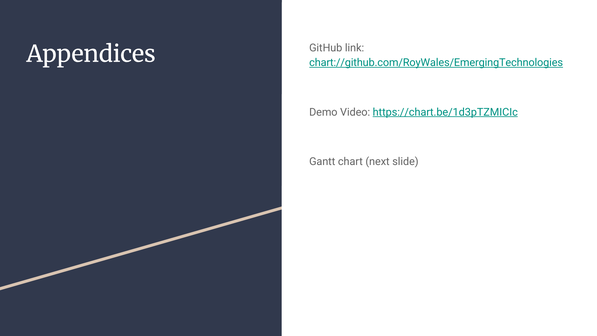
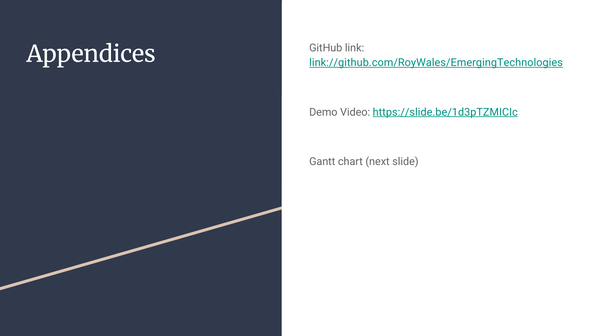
chart://github.com/RoyWales/EmergingTechnologies: chart://github.com/RoyWales/EmergingTechnologies -> link://github.com/RoyWales/EmergingTechnologies (436, 63)
https://chart.be/1d3pTZMICIc: https://chart.be/1d3pTZMICIc -> https://slide.be/1d3pTZMICIc (445, 112)
